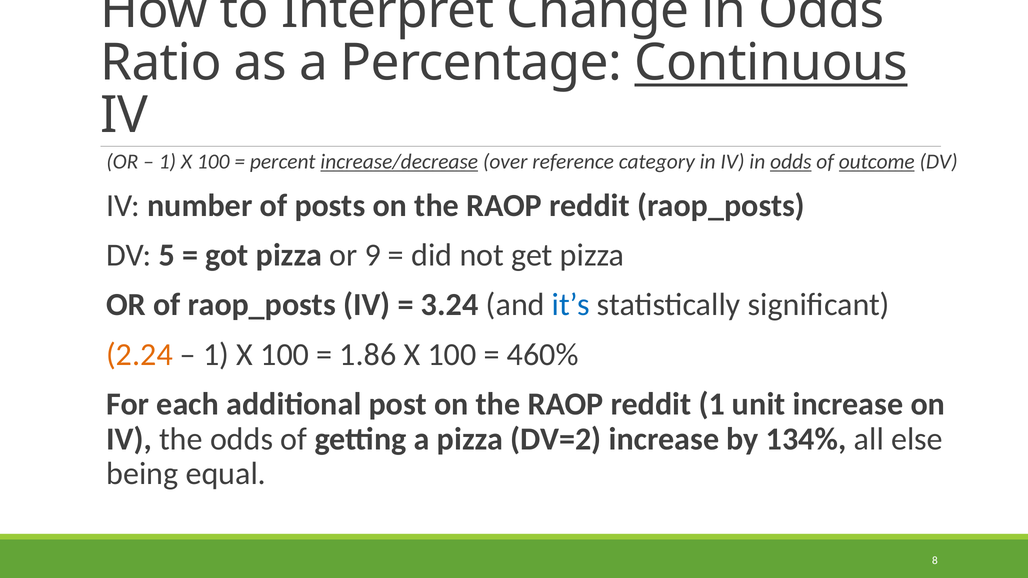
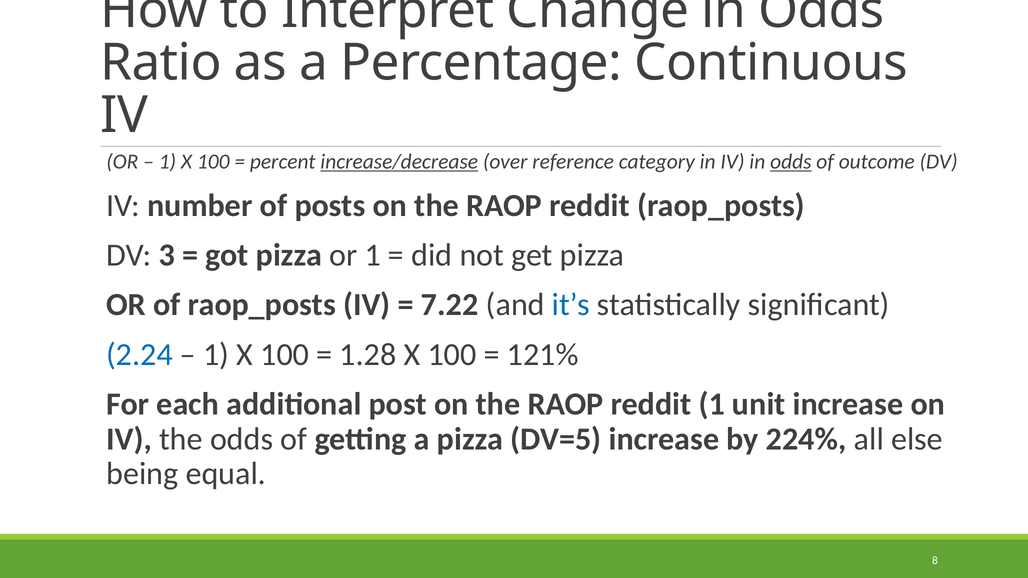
Continuous underline: present -> none (771, 63)
outcome underline: present -> none (877, 162)
5: 5 -> 3 (167, 255)
or 9: 9 -> 1 (373, 255)
3.24: 3.24 -> 7.22 (450, 305)
2.24 colour: orange -> blue (140, 355)
1.86: 1.86 -> 1.28 (368, 355)
460%: 460% -> 121% (543, 355)
DV=2: DV=2 -> DV=5 (556, 439)
134%: 134% -> 224% (806, 439)
